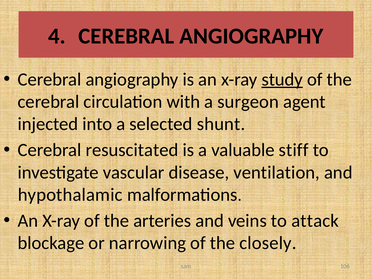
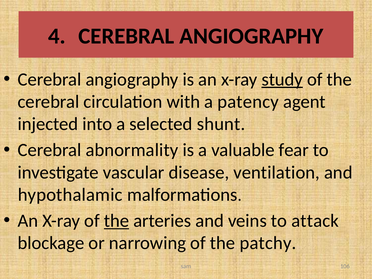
surgeon: surgeon -> patency (248, 102)
resuscitated: resuscitated -> abnormality (132, 150)
stiff: stiff -> fear (294, 150)
the underline: none -> present (116, 221)
closely: closely -> patchy (268, 243)
